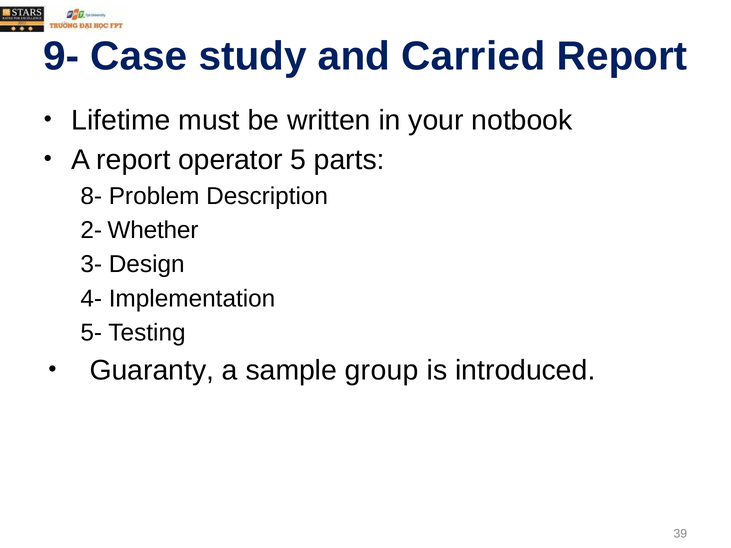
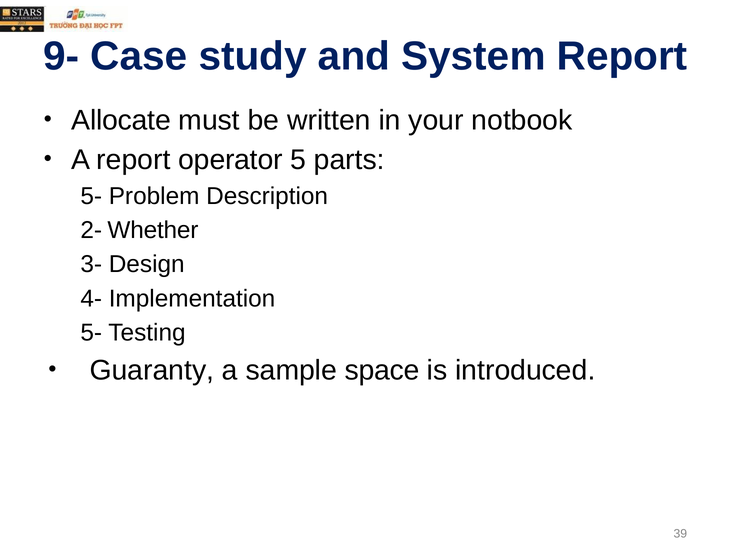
Carried: Carried -> System (473, 56)
Lifetime: Lifetime -> Allocate (121, 120)
8-: 8- -> 5- (91, 196)
group: group -> space (382, 370)
